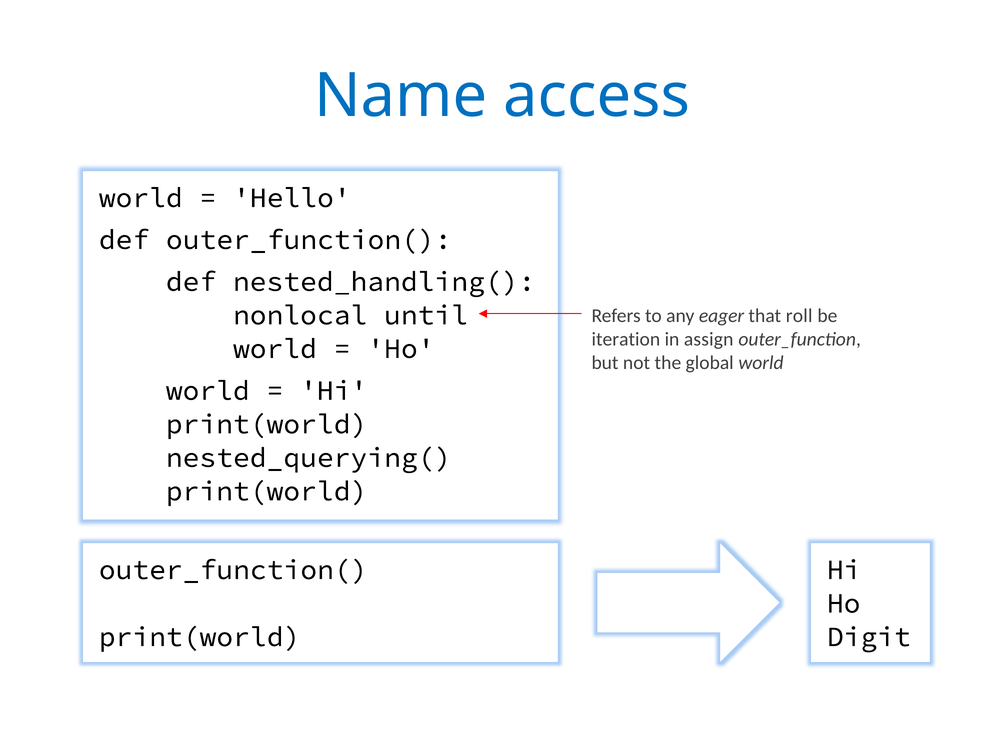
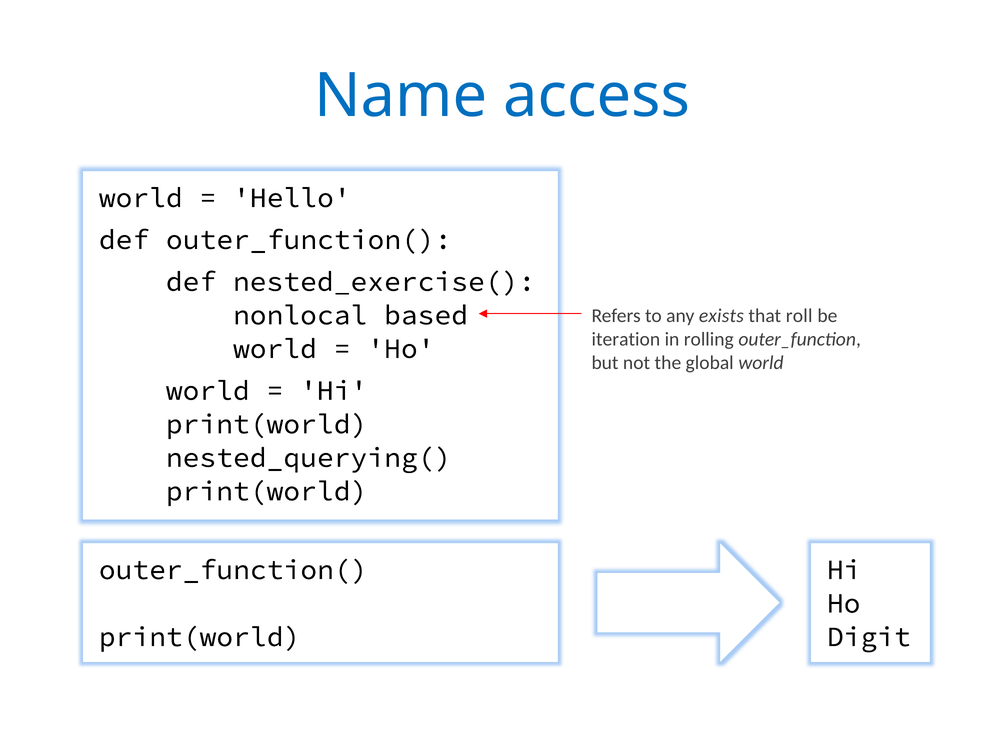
nested_handling(: nested_handling( -> nested_exercise( (384, 282)
eager: eager -> exists (721, 316)
until: until -> based (426, 315)
assign: assign -> rolling (709, 339)
